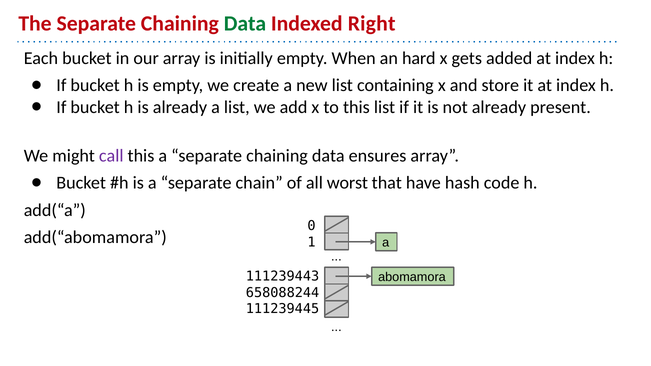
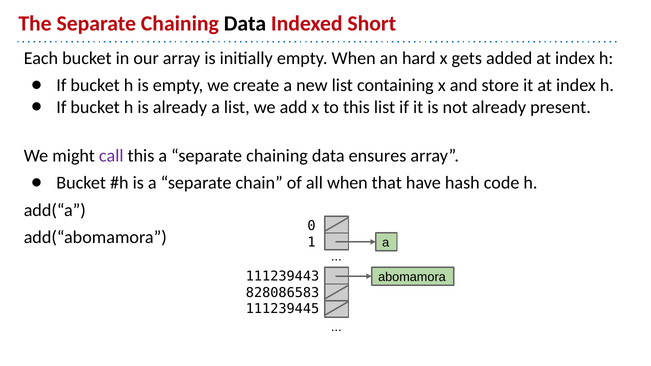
Data colour: green -> black (245, 24)
Right: Right -> Short (372, 24)
all worst: worst -> when (347, 183)
658088244: 658088244 -> 828086583 (283, 293)
